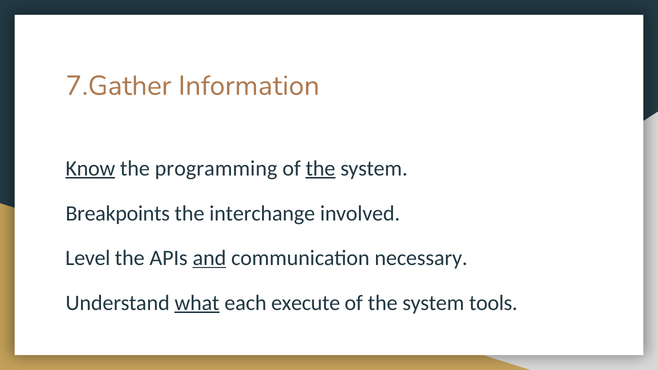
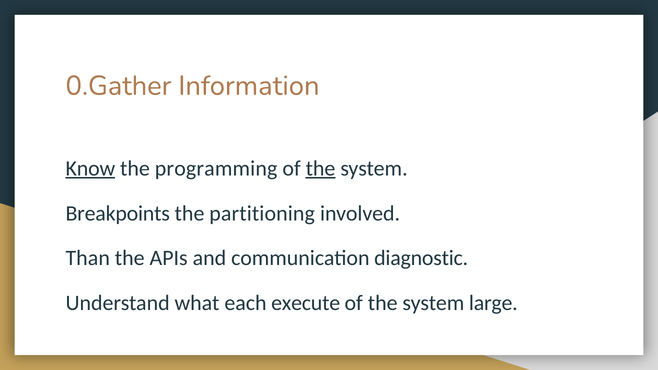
7.Gather: 7.Gather -> 0.Gather (118, 86)
interchange: interchange -> partitioning (262, 213)
Level: Level -> Than (88, 258)
and underline: present -> none (209, 258)
necessary: necessary -> diagnostic (421, 258)
what underline: present -> none (197, 303)
tools: tools -> large (493, 303)
